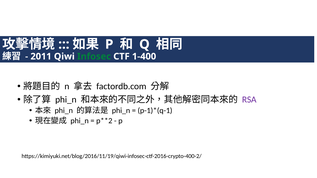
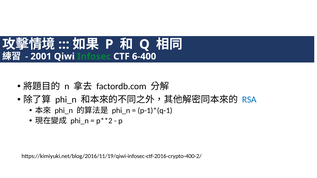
2011: 2011 -> 2001 (41, 57)
1-400: 1-400 -> 6-400 (144, 57)
RSA colour: purple -> blue (249, 100)
